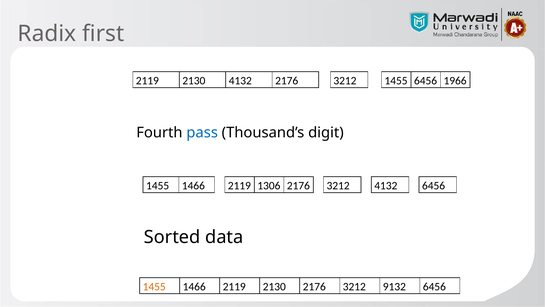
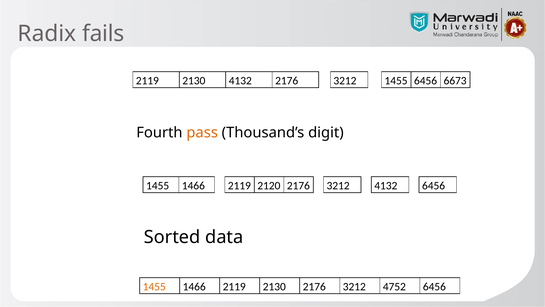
first: first -> fails (103, 34)
1966: 1966 -> 6673 (455, 81)
pass colour: blue -> orange (202, 132)
1306: 1306 -> 2120 (269, 186)
9132: 9132 -> 4752 (394, 286)
